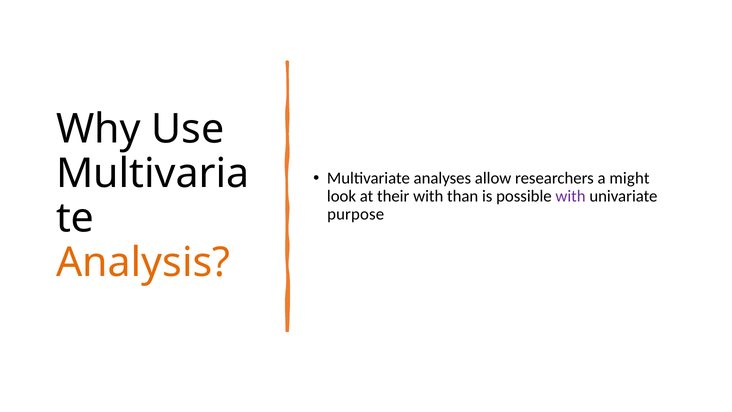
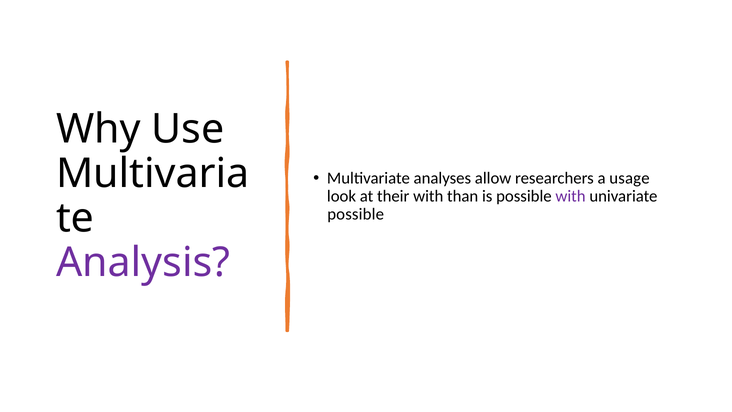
might: might -> usage (629, 178)
purpose: purpose -> possible (356, 214)
Analysis colour: orange -> purple (143, 262)
